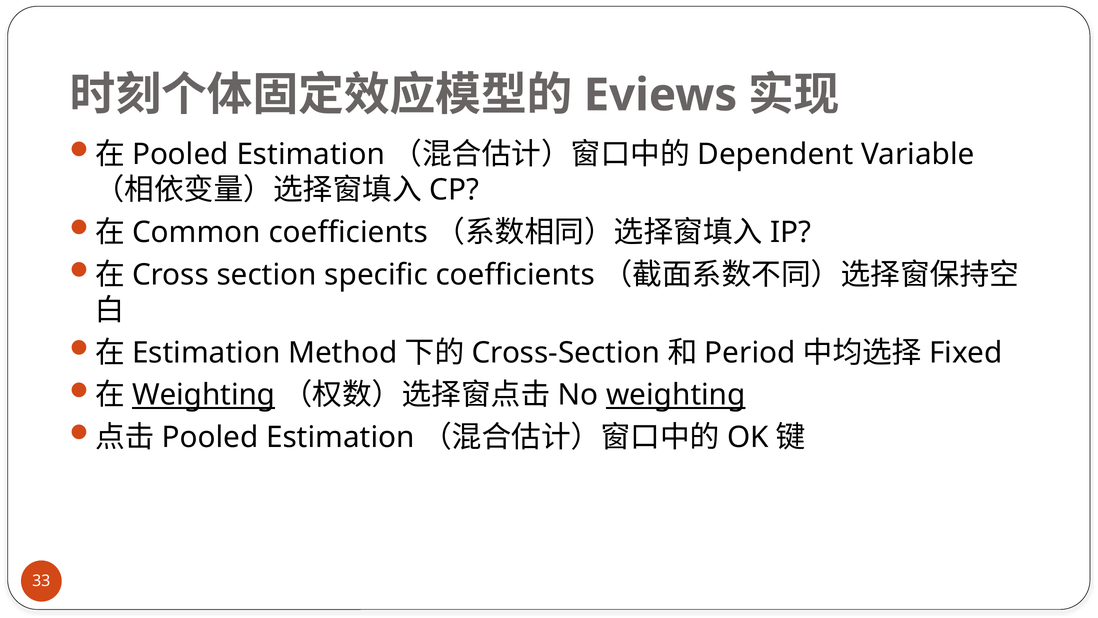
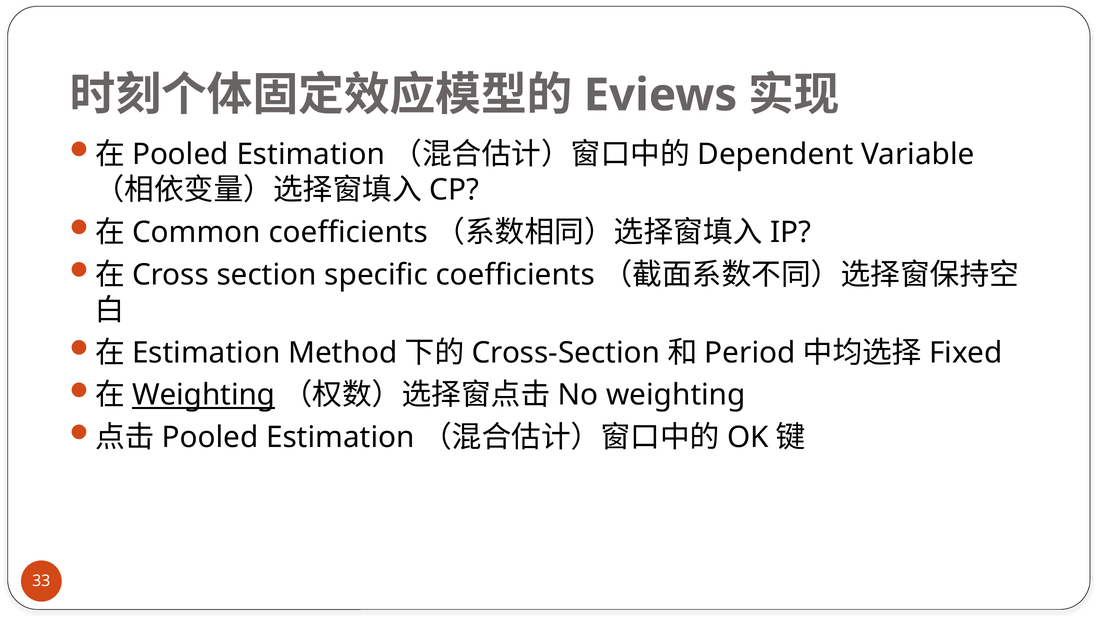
weighting underline: present -> none (676, 395)
